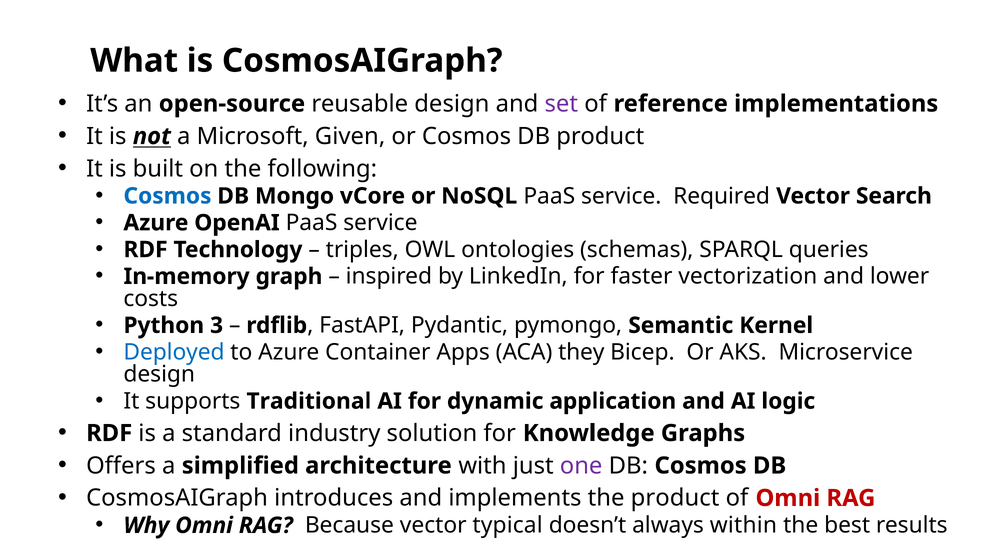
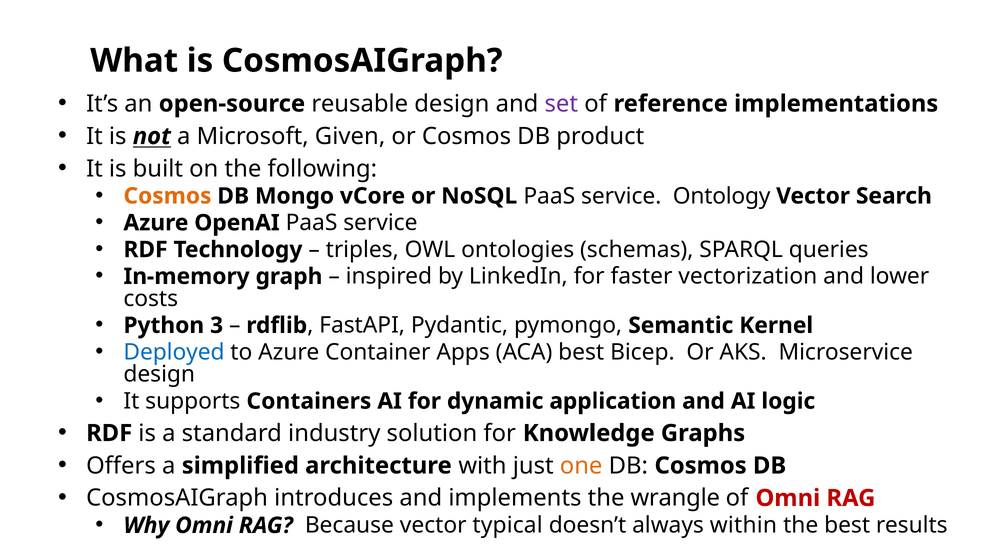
Cosmos colour: blue -> orange (167, 196)
Required: Required -> Ontology (722, 196)
ACA they: they -> best (581, 352)
Traditional: Traditional -> Containers (309, 401)
one colour: purple -> orange (581, 465)
the product: product -> wrangle (675, 498)
